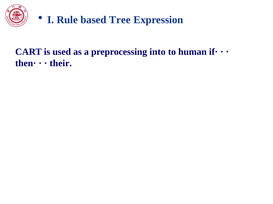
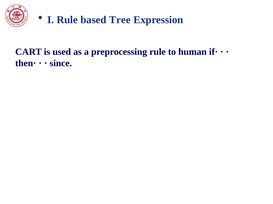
preprocessing into: into -> rule (158, 52)
their: their -> since (61, 63)
